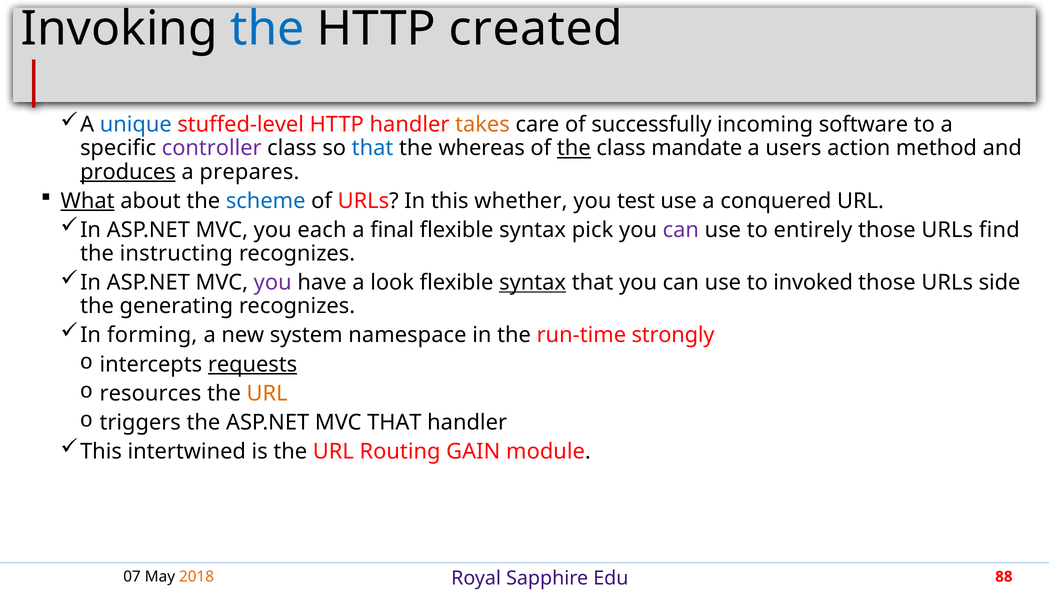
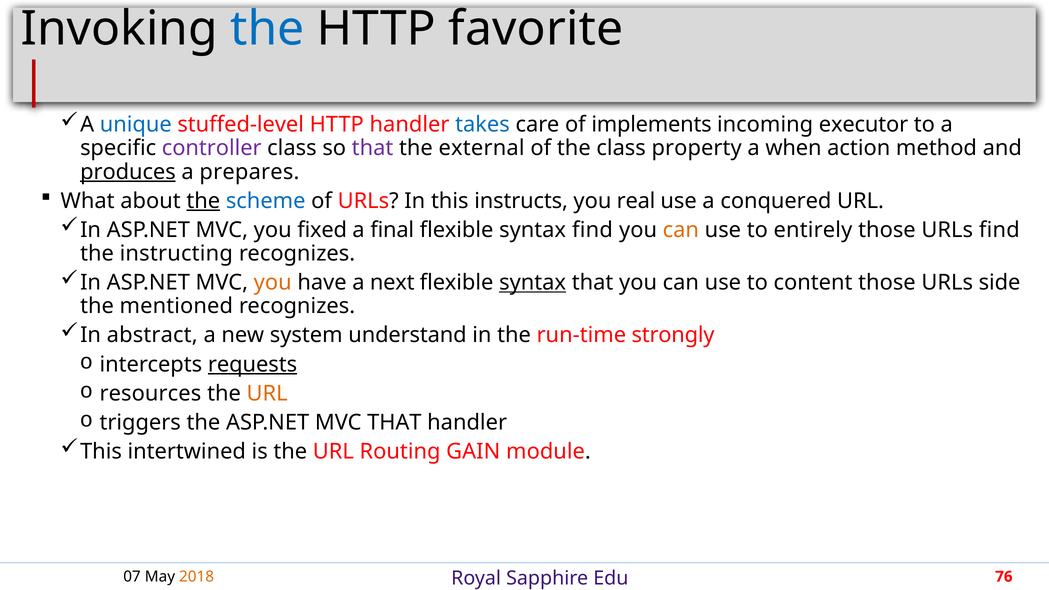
created: created -> favorite (536, 29)
takes colour: orange -> blue (482, 125)
successfully: successfully -> implements (652, 125)
software: software -> executor (863, 125)
that colour: blue -> purple (373, 148)
whereas: whereas -> external (482, 148)
the underline: present -> none (574, 148)
mandate: mandate -> property (697, 148)
users: users -> when (793, 148)
What underline: present -> none (88, 201)
the underline: none -> present (203, 201)
whether: whether -> instructs (521, 201)
test: test -> real (636, 201)
each: each -> fixed (322, 230)
syntax pick: pick -> find (592, 230)
can colour: purple -> orange (681, 230)
you colour: purple -> orange (273, 283)
look: look -> next (392, 283)
invoked: invoked -> content (813, 283)
generating: generating -> mentioned (176, 306)
forming: forming -> abstract (152, 335)
namespace: namespace -> understand (408, 335)
88: 88 -> 76 (1004, 577)
